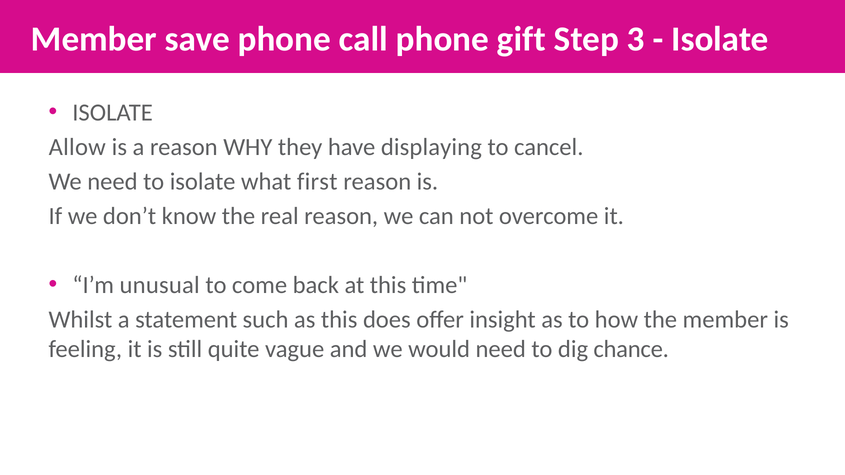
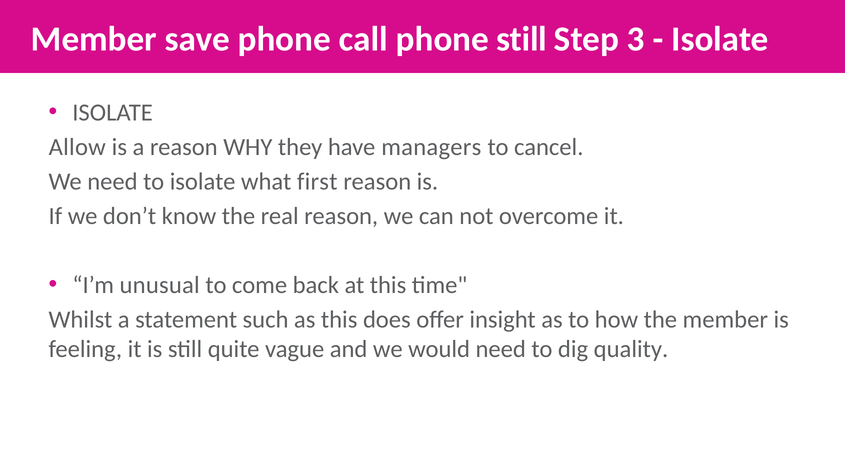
phone gift: gift -> still (522, 39)
displaying: displaying -> managers (431, 147)
chance: chance -> quality (631, 349)
